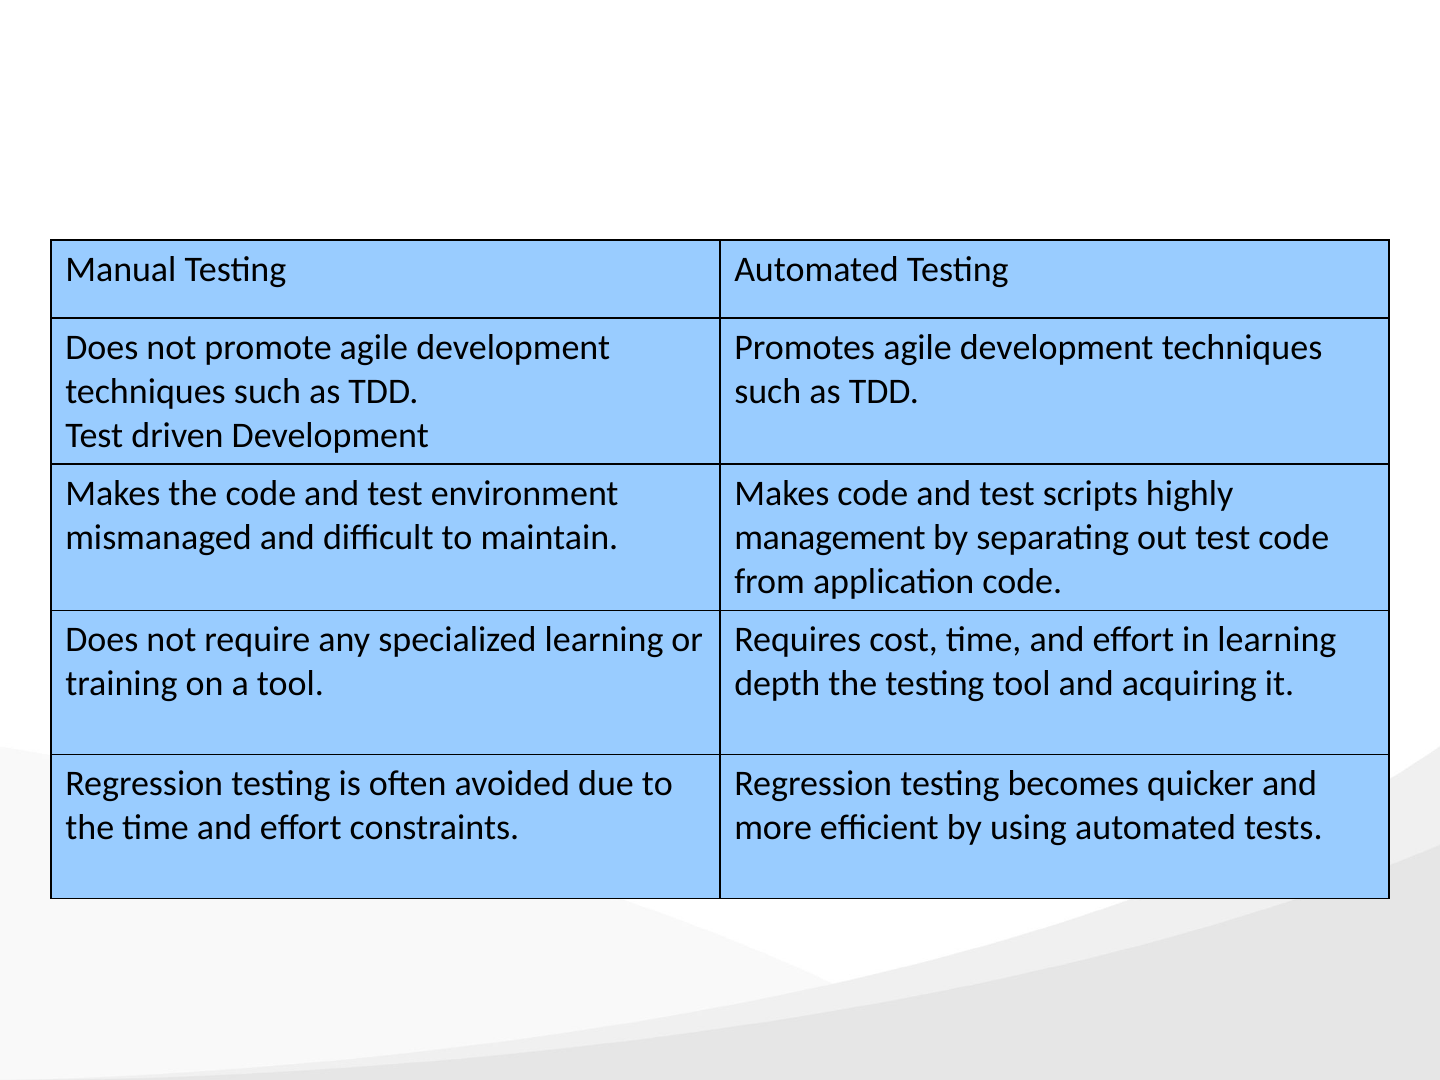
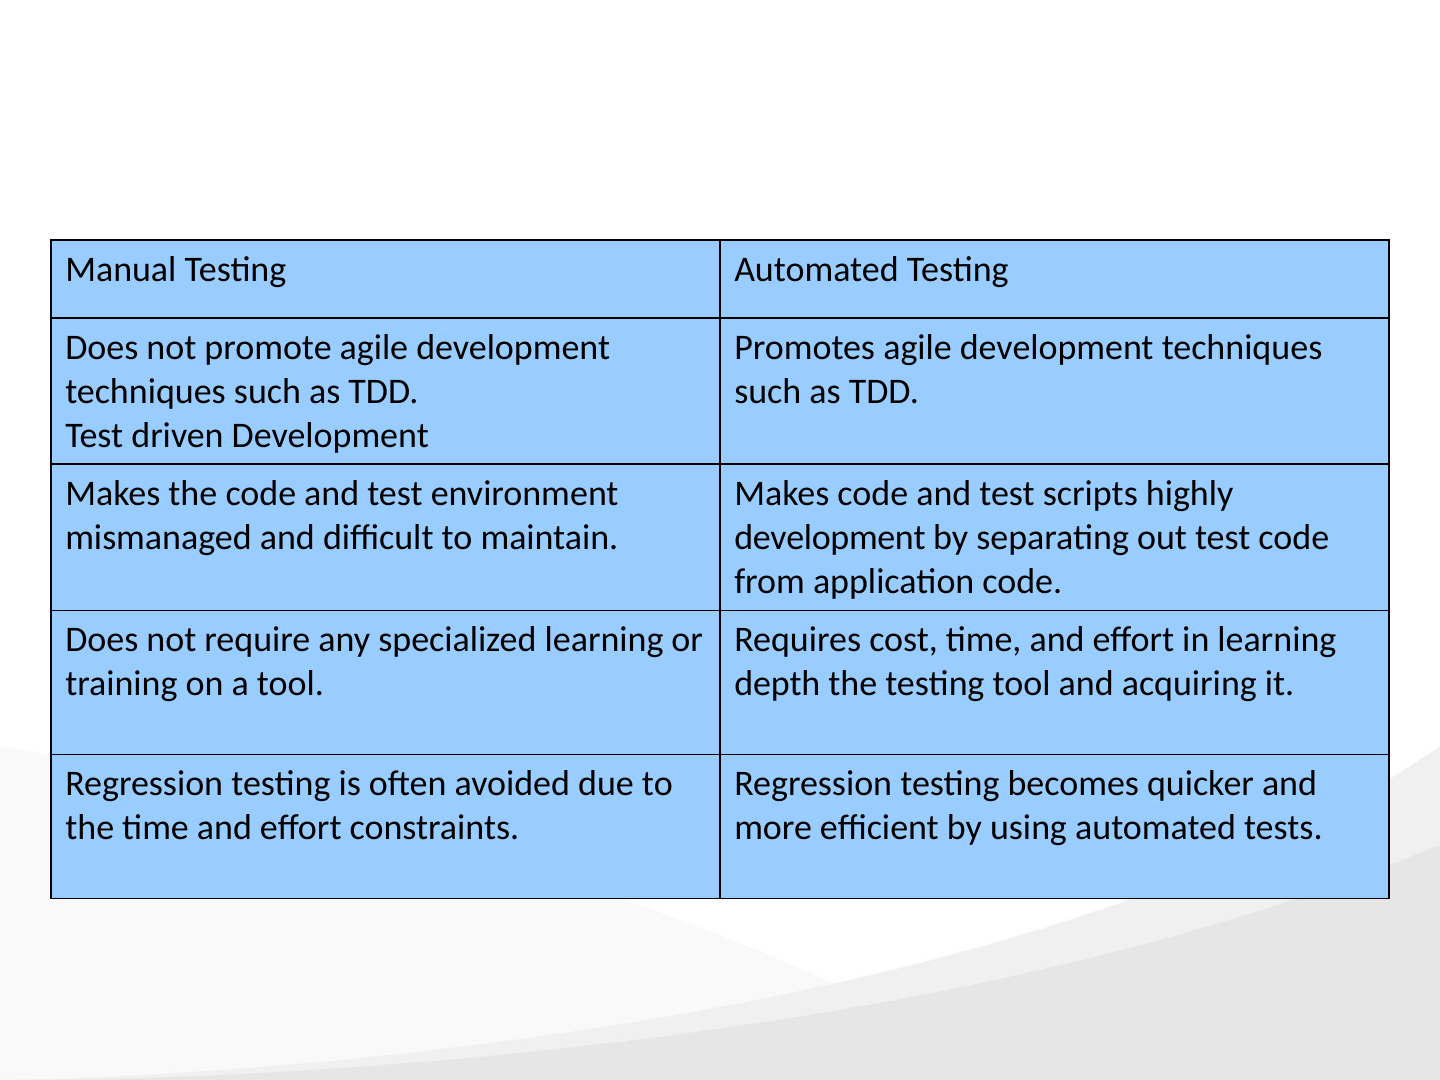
management: management -> development (830, 538)
